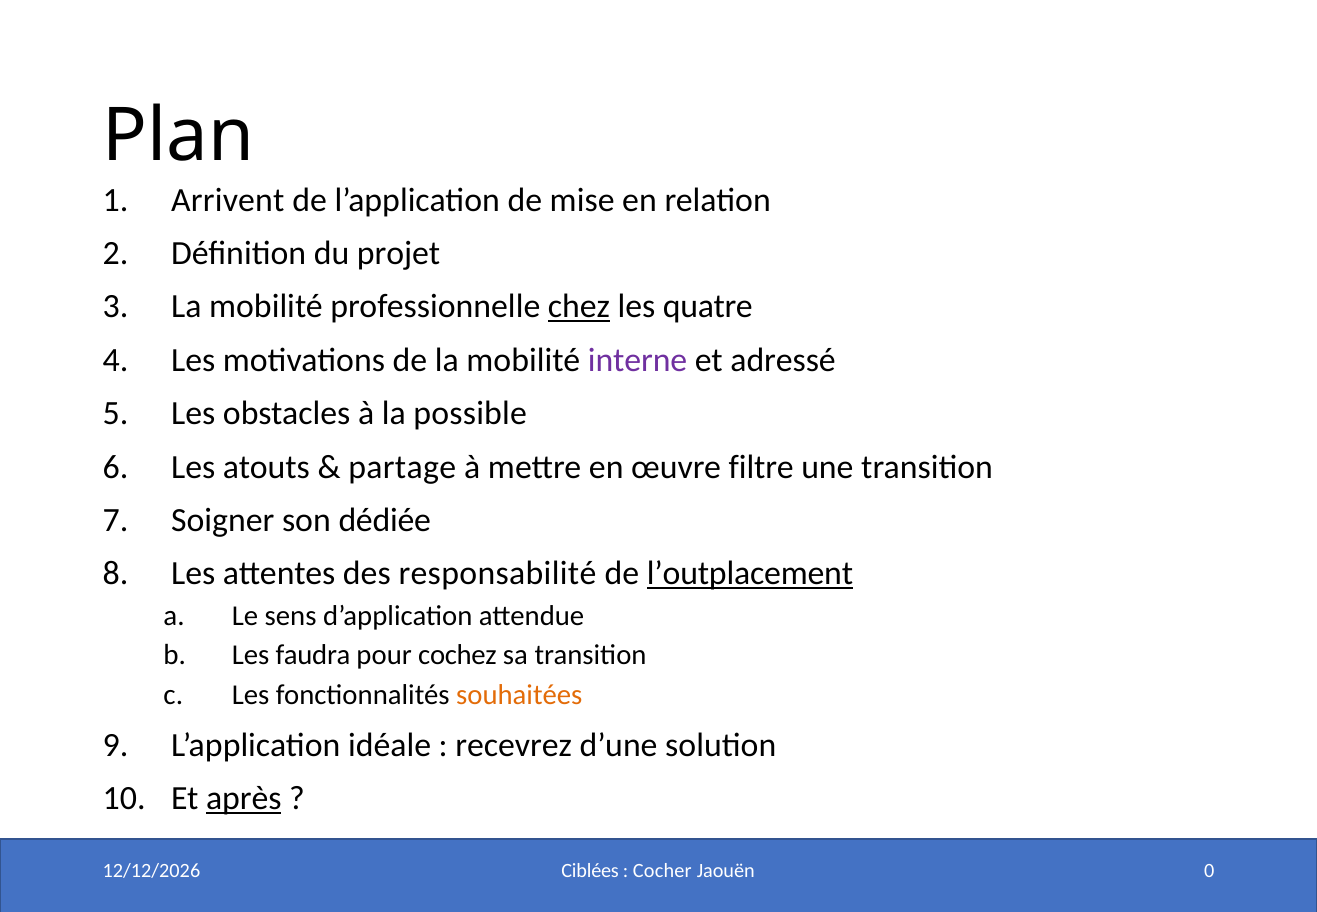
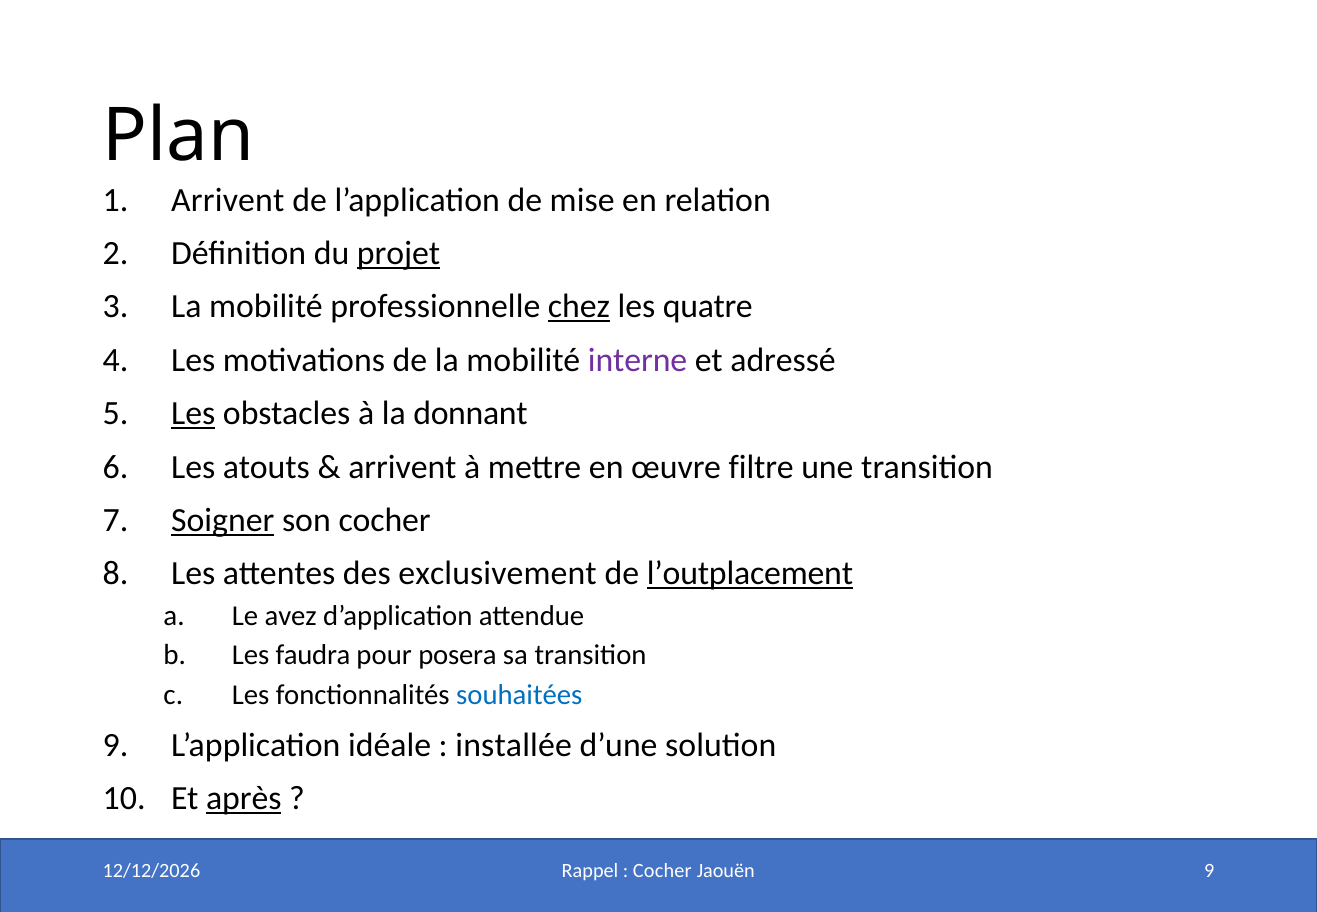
projet underline: none -> present (399, 253)
Les underline: none -> present (193, 413)
possible: possible -> donnant (470, 413)
partage: partage -> arrivent (402, 467)
Soigner underline: none -> present (223, 520)
son dédiée: dédiée -> cocher (385, 520)
responsabilité: responsabilité -> exclusivement (498, 573)
sens: sens -> avez (291, 616)
cochez: cochez -> posera (457, 655)
souhaitées colour: orange -> blue (519, 695)
recevrez: recevrez -> installée (514, 745)
Ciblées: Ciblées -> Rappel (590, 871)
Jaouën 0: 0 -> 9 (1209, 871)
